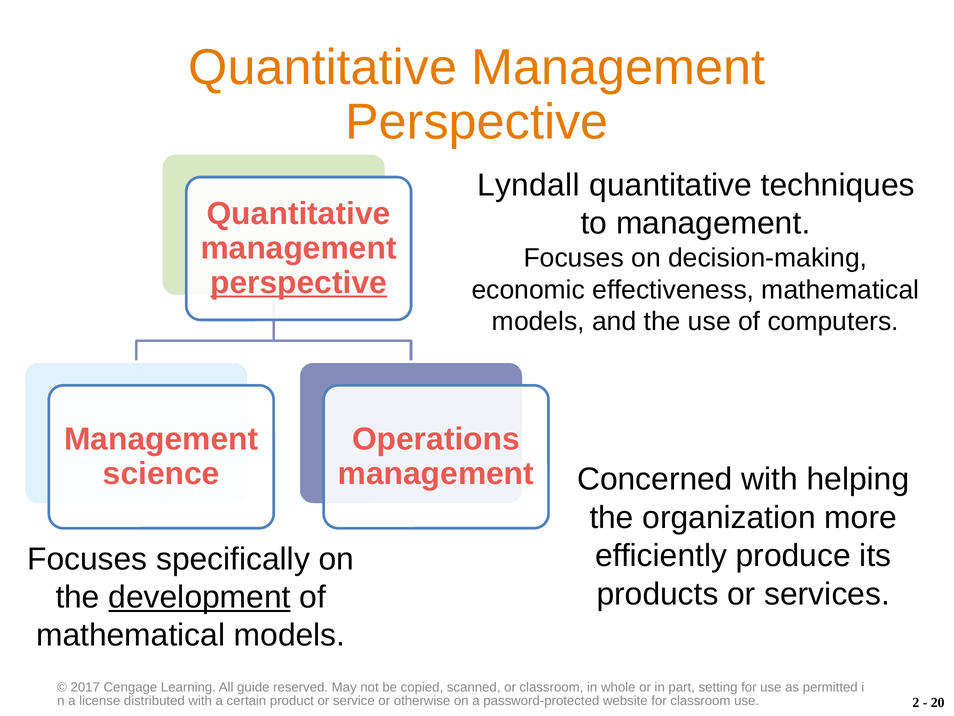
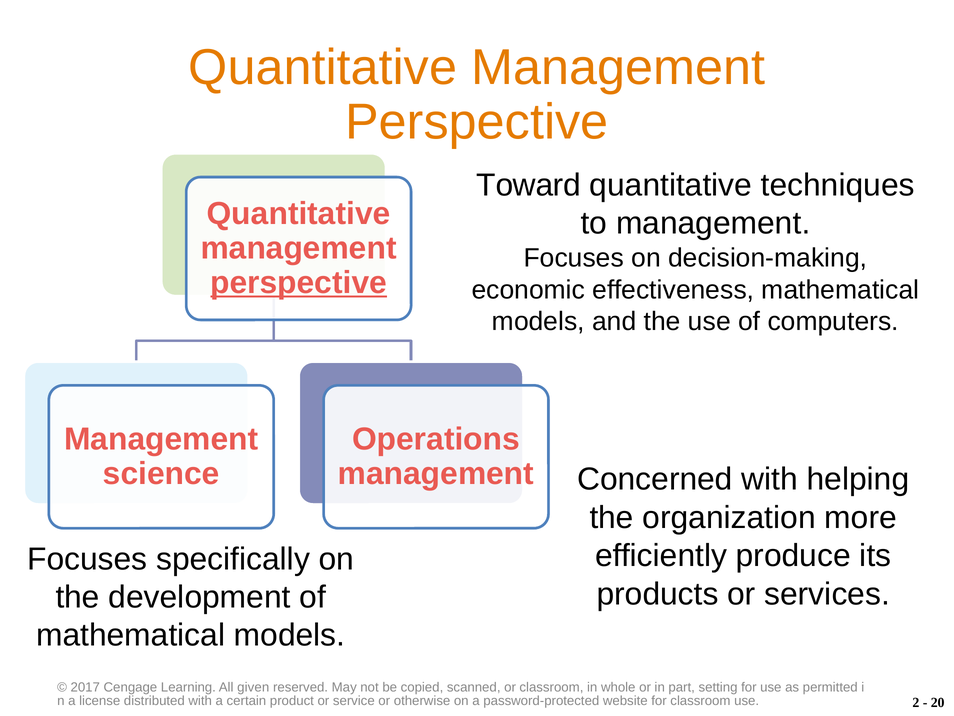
Lyndall: Lyndall -> Toward (529, 185)
development underline: present -> none (200, 597)
guide: guide -> given (253, 687)
